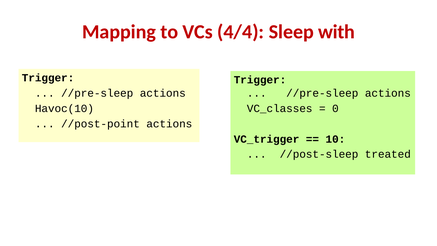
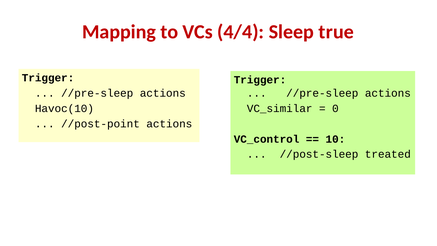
with: with -> true (336, 32)
VC_classes: VC_classes -> VC_similar (280, 108)
VC_trigger: VC_trigger -> VC_control (267, 139)
